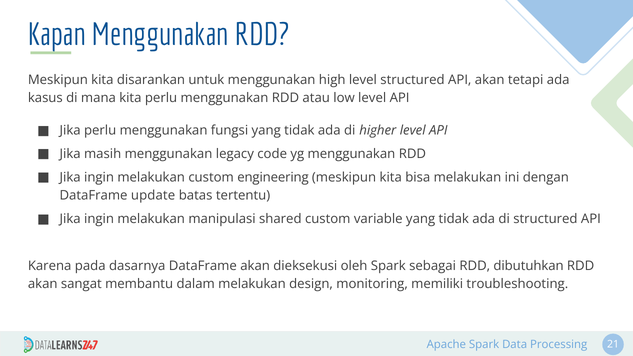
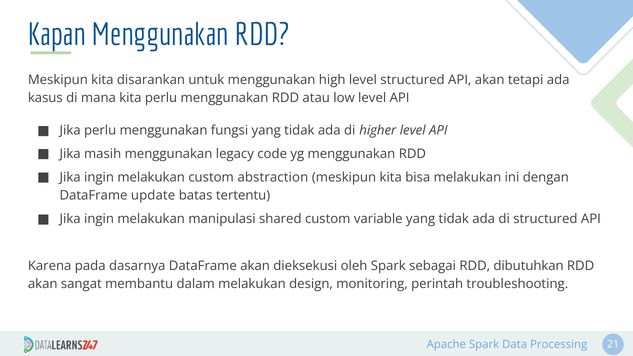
engineering: engineering -> abstraction (273, 177)
memiliki: memiliki -> perintah (437, 284)
